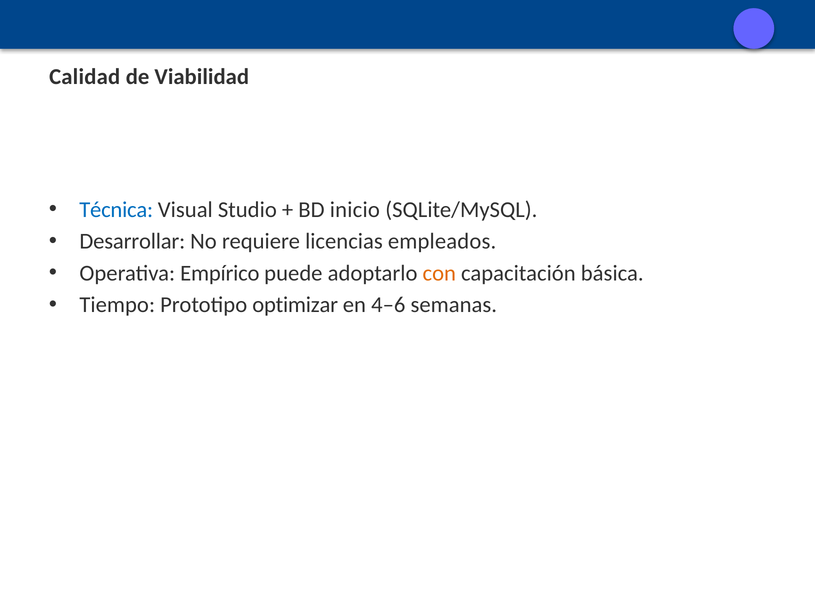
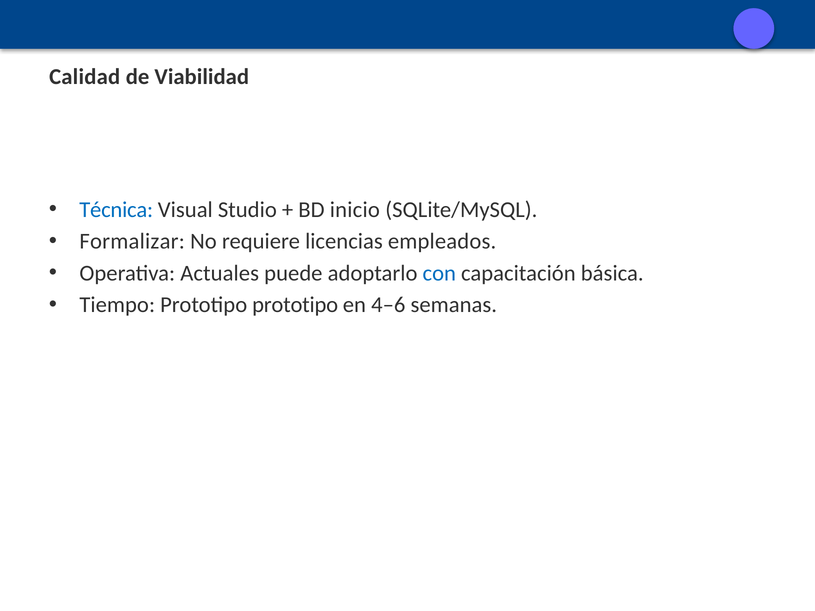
Desarrollar: Desarrollar -> Formalizar (132, 242)
Empírico: Empírico -> Actuales (220, 273)
con colour: orange -> blue (439, 273)
Prototipo optimizar: optimizar -> prototipo (295, 305)
